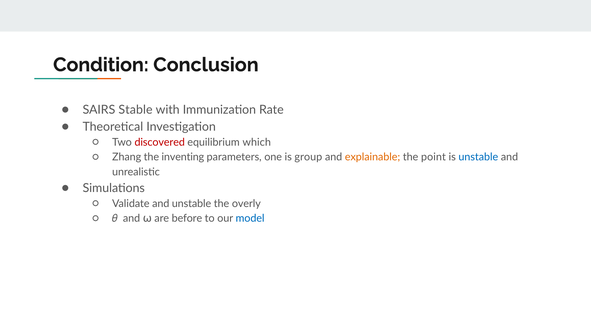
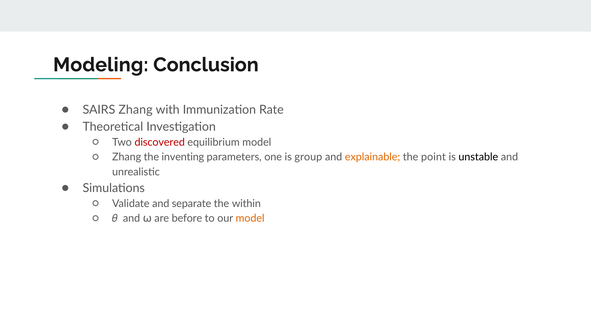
Condition: Condition -> Modeling (101, 65)
SAIRS Stable: Stable -> Zhang (136, 110)
equilibrium which: which -> model (257, 142)
unstable colour: blue -> black (478, 157)
and unstable: unstable -> separate (192, 203)
overly: overly -> within (246, 203)
model colour: blue -> orange (250, 218)
